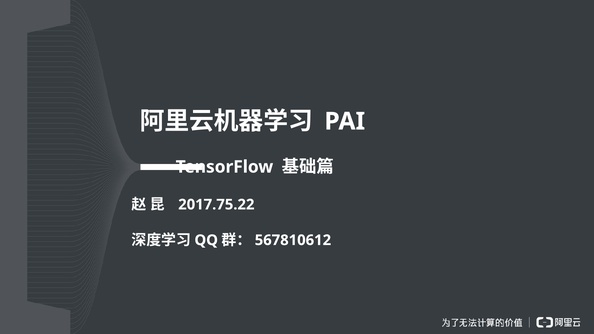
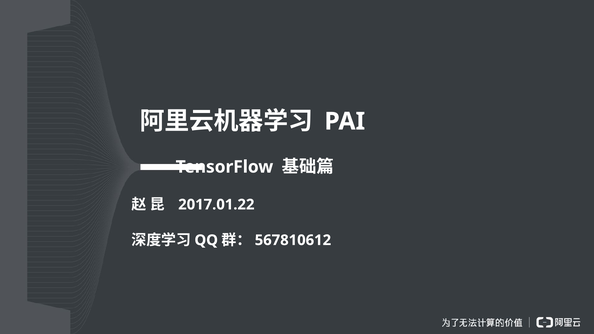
2017.75.22: 2017.75.22 -> 2017.01.22 (216, 205)
